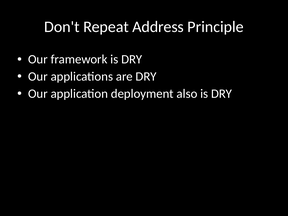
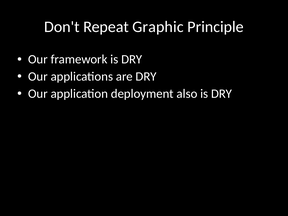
Address: Address -> Graphic (158, 27)
